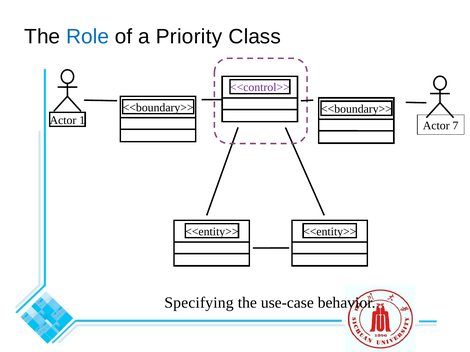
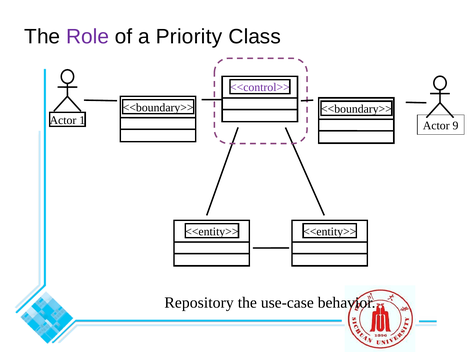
Role colour: blue -> purple (88, 37)
7: 7 -> 9 (455, 126)
Specifying: Specifying -> Repository (199, 303)
